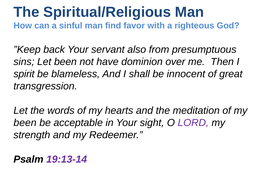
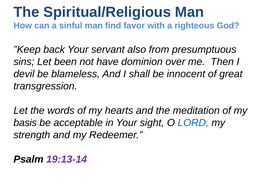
spirit: spirit -> devil (24, 74)
been: been -> basis (25, 123)
LORD colour: purple -> blue (193, 123)
